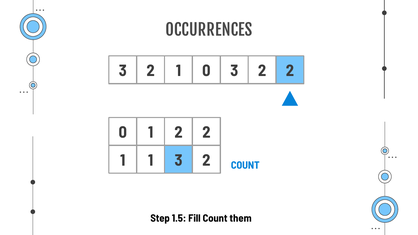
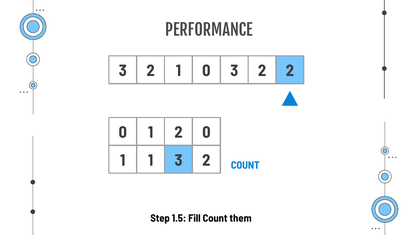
OCCURRENCES: OCCURRENCES -> PERFORMANCE (209, 31)
1 2 2: 2 -> 0 (206, 133)
